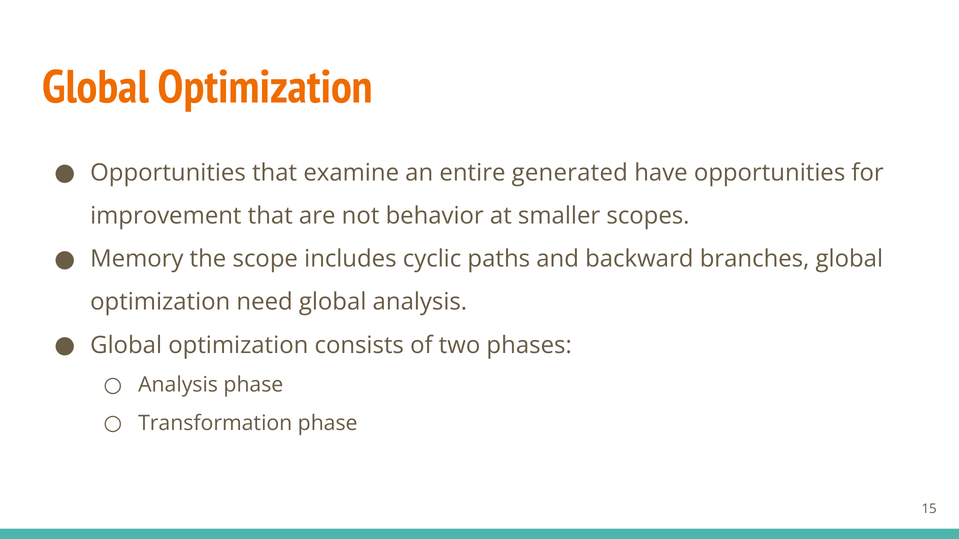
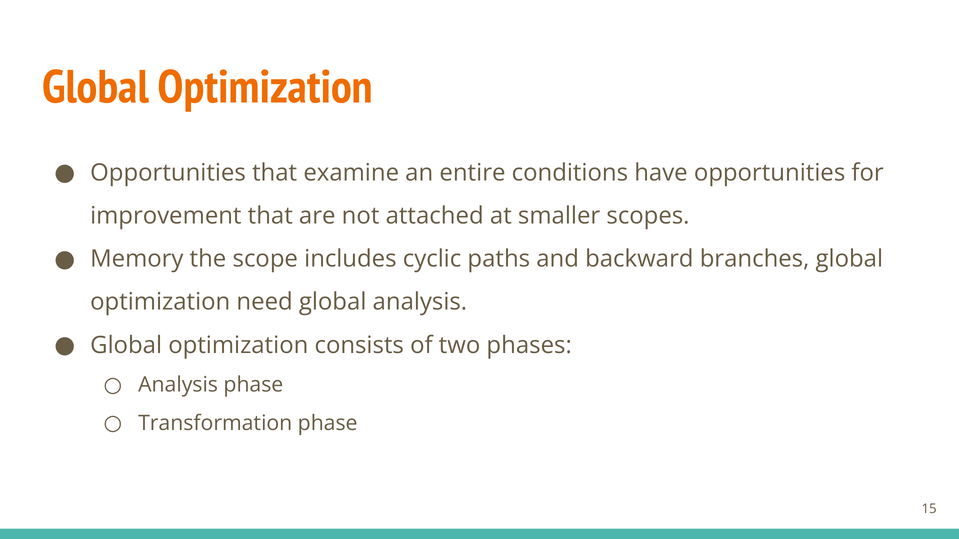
generated: generated -> conditions (570, 173)
behavior: behavior -> attached (435, 216)
